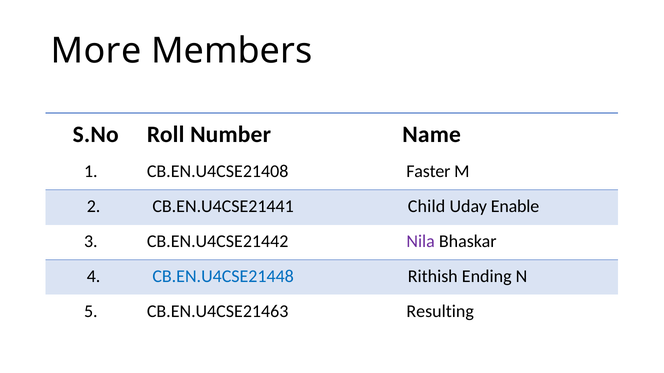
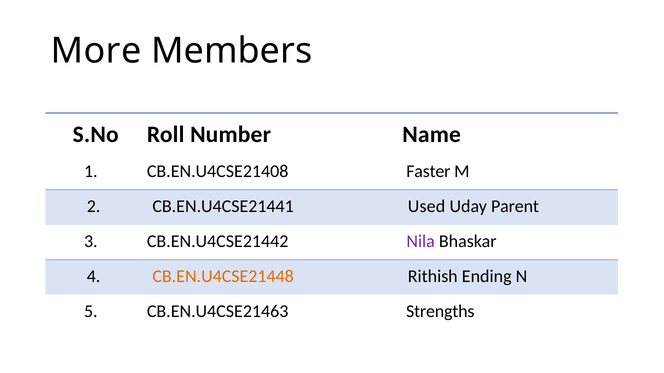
Child: Child -> Used (427, 207)
Enable: Enable -> Parent (515, 207)
CB.EN.U4CSE21448 colour: blue -> orange (223, 277)
Resulting: Resulting -> Strengths (440, 312)
